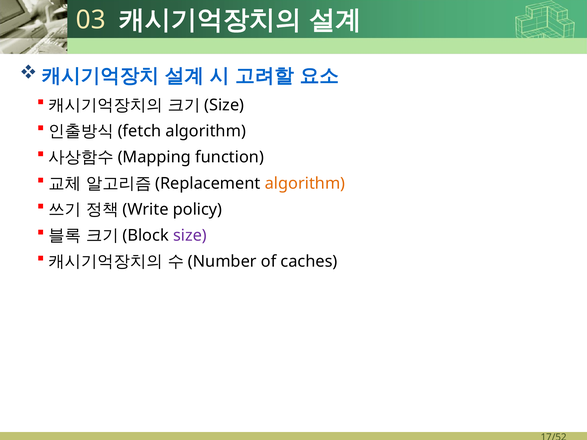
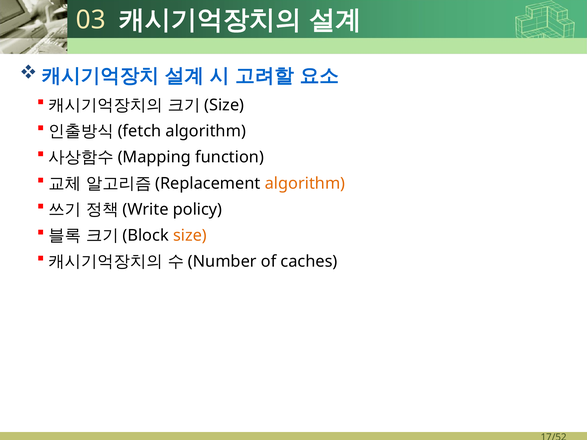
size colour: purple -> orange (190, 236)
